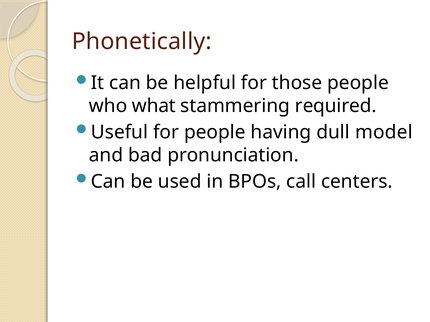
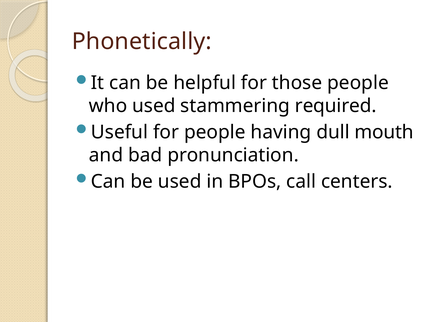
who what: what -> used (154, 106)
model: model -> mouth (384, 132)
